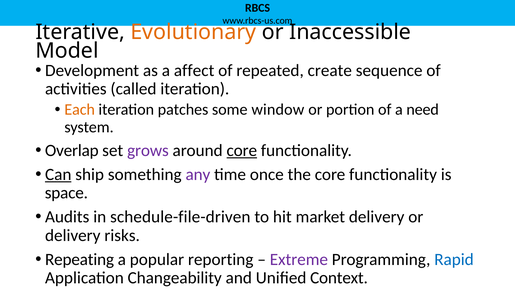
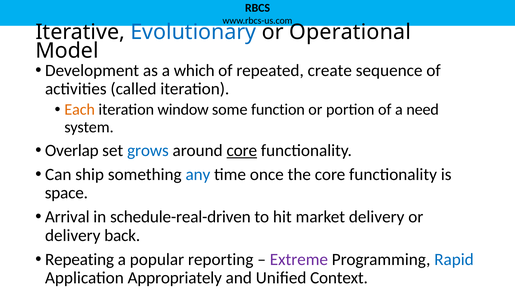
Evolutionary colour: orange -> blue (193, 32)
Inaccessible: Inaccessible -> Operational (350, 32)
affect: affect -> which (194, 70)
patches: patches -> window (183, 110)
window: window -> function (278, 110)
grows colour: purple -> blue (148, 150)
Can underline: present -> none (58, 174)
any colour: purple -> blue (198, 174)
Audits: Audits -> Arrival (67, 217)
schedule-file-driven: schedule-file-driven -> schedule-real-driven (180, 217)
risks: risks -> back (122, 235)
Changeability: Changeability -> Appropriately (175, 278)
